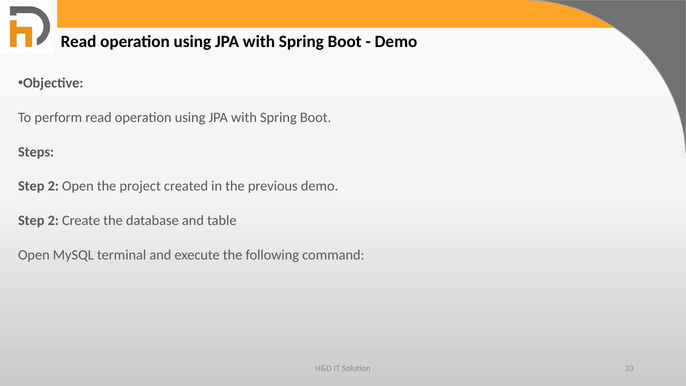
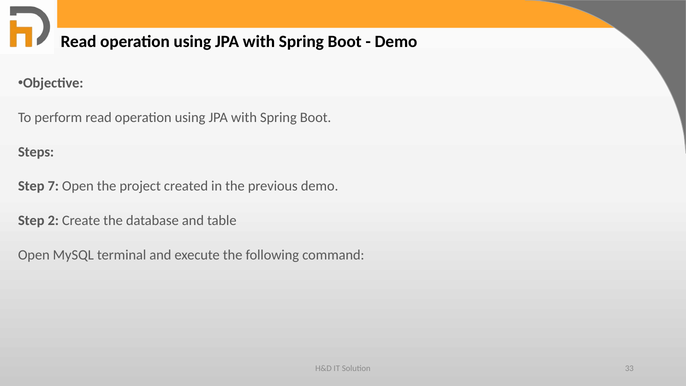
2: 2 -> 7 (53, 186)
